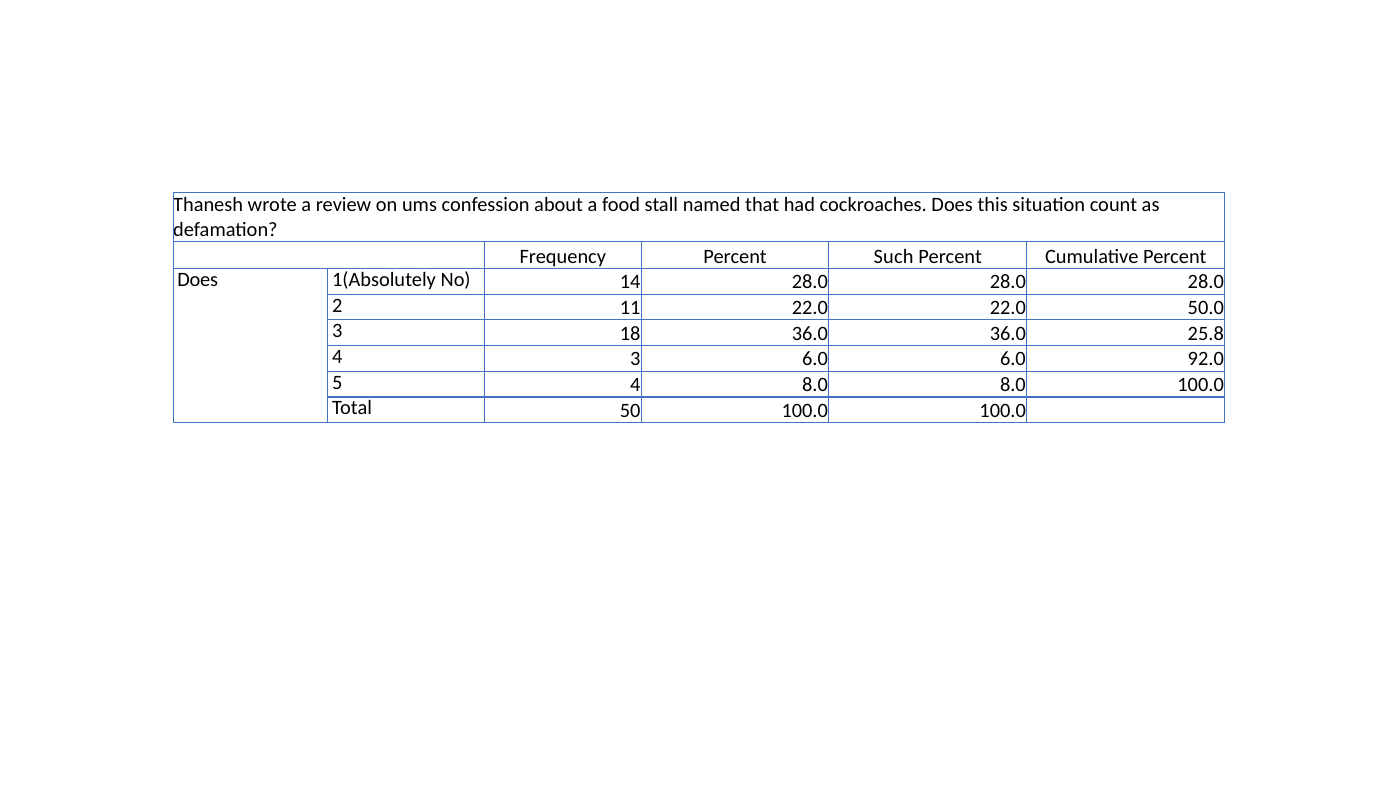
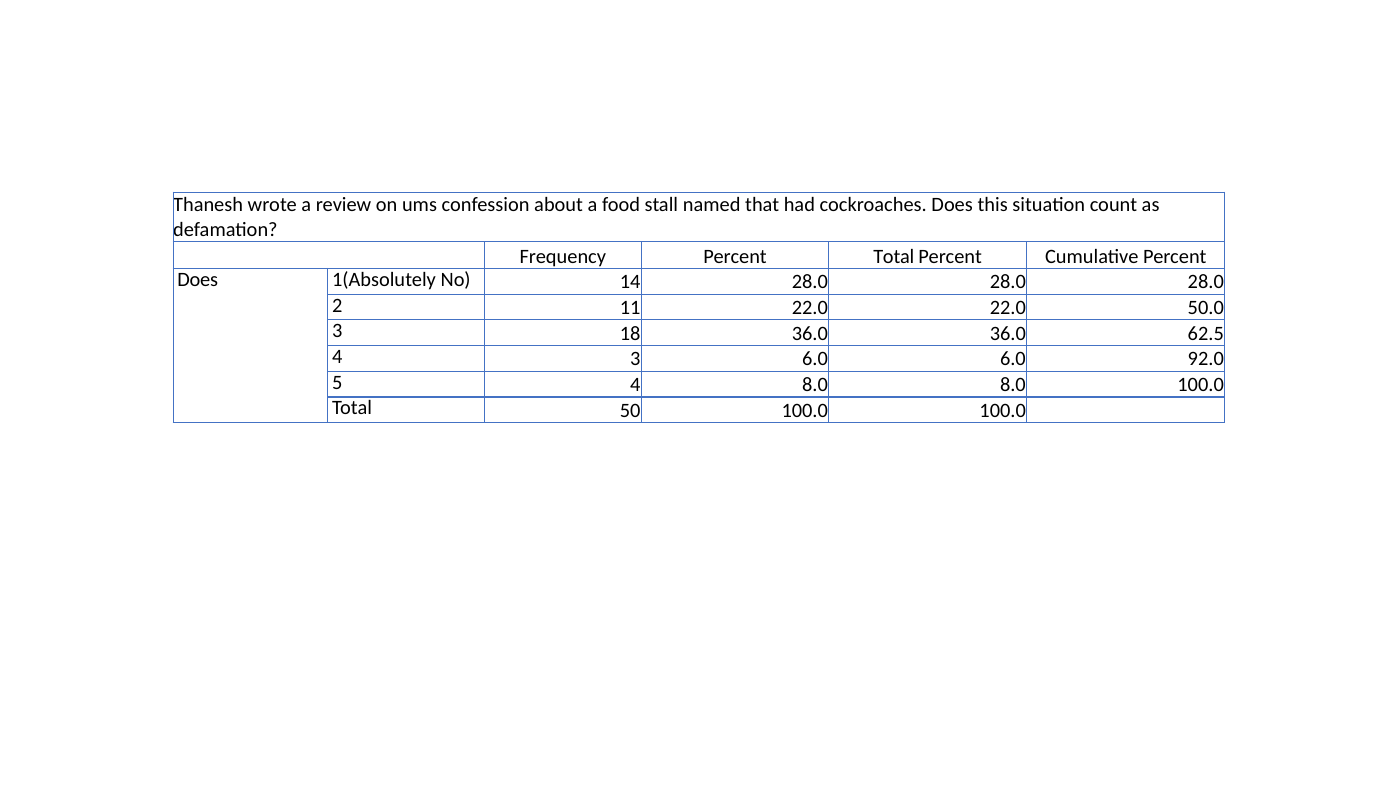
Percent Such: Such -> Total (894, 256)
25.8: 25.8 -> 62.5 (1206, 334)
